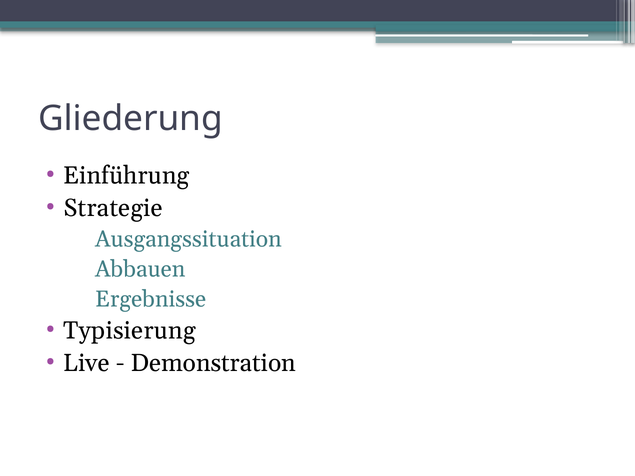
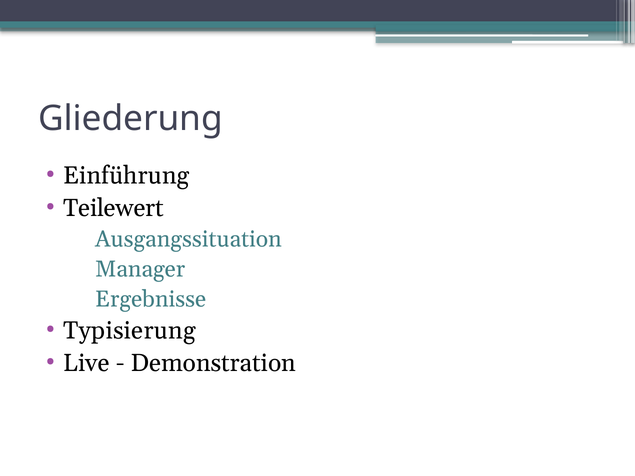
Strategie: Strategie -> Teilewert (113, 208)
Abbauen: Abbauen -> Manager (140, 269)
